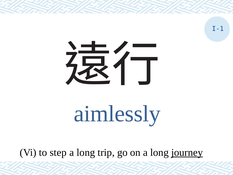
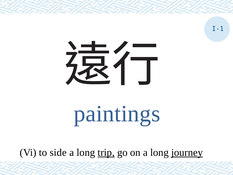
aimlessly: aimlessly -> paintings (117, 114)
step: step -> side (58, 152)
trip underline: none -> present (106, 152)
